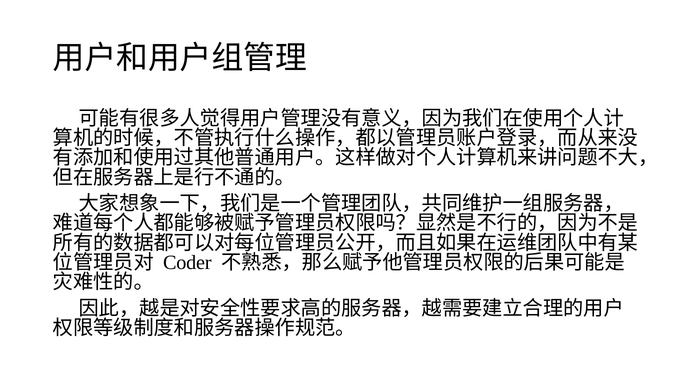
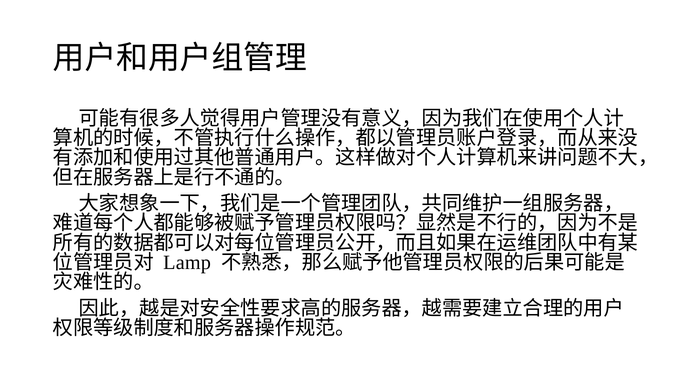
Coder: Coder -> Lamp (187, 262)
